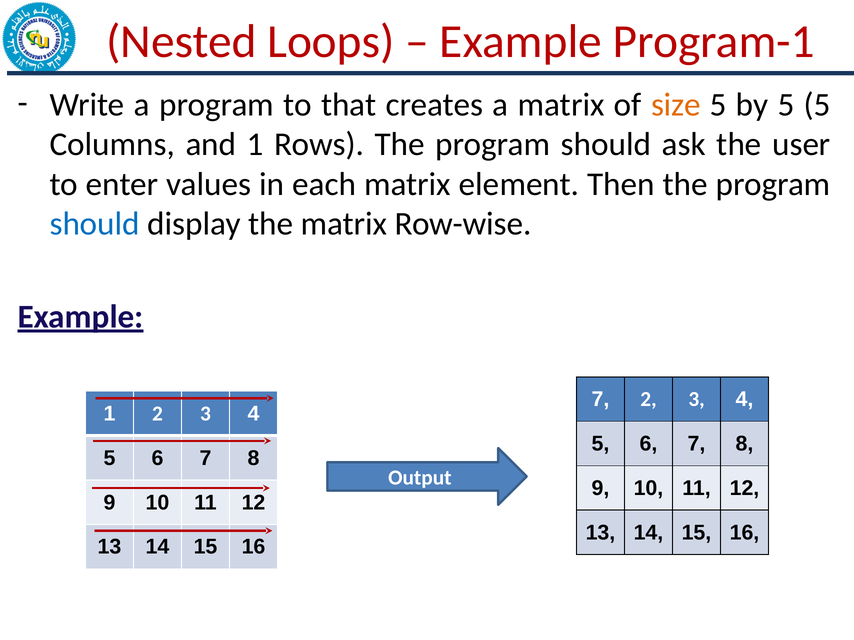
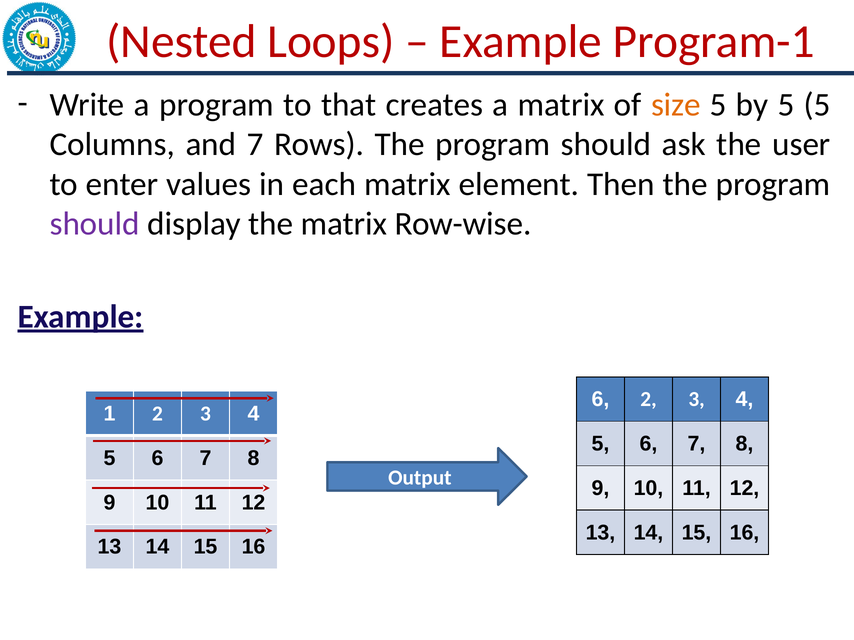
and 1: 1 -> 7 (255, 145)
should colour: blue -> purple (95, 224)
7: 7 -> 6 (600, 400)
